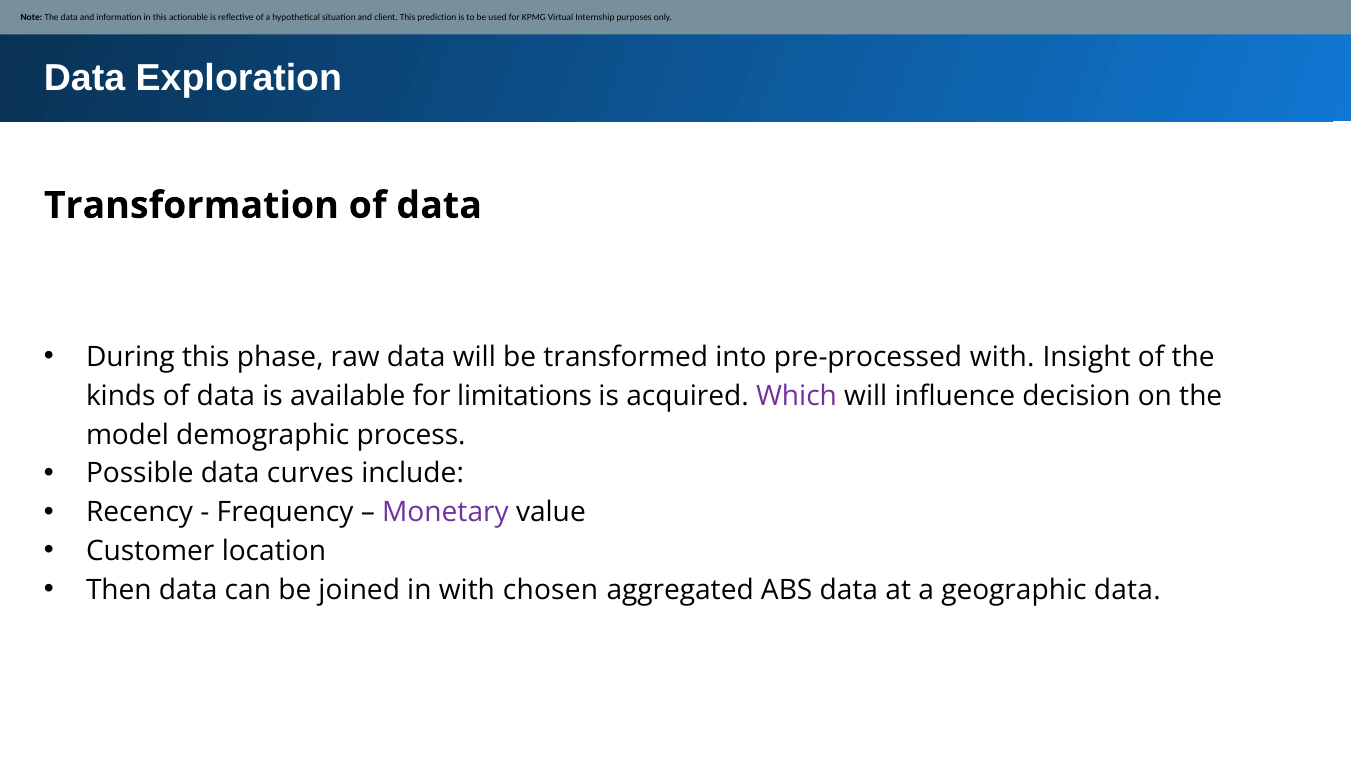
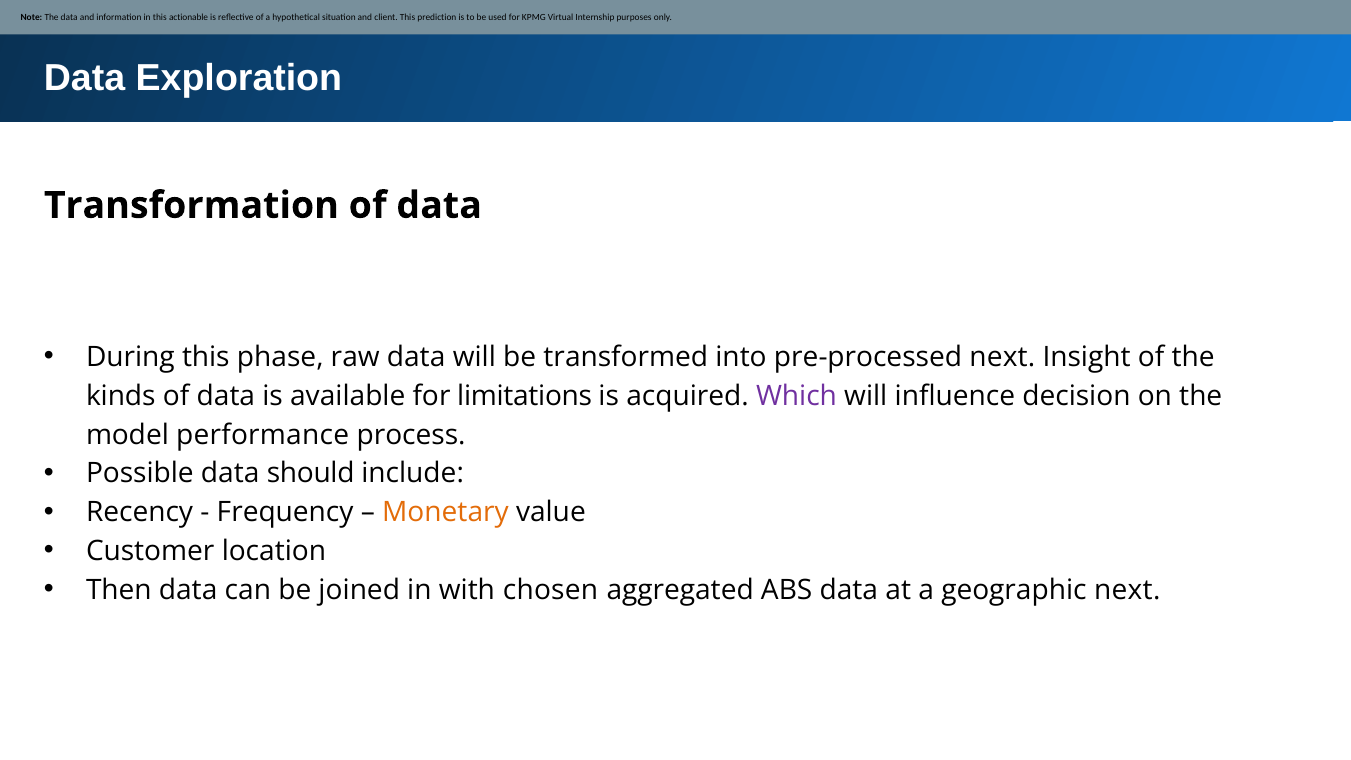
pre-processed with: with -> next (1002, 357)
demographic: demographic -> performance (263, 435)
curves: curves -> should (311, 474)
Monetary colour: purple -> orange (445, 512)
geographic data: data -> next (1127, 590)
